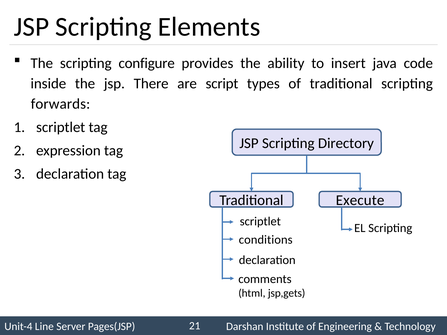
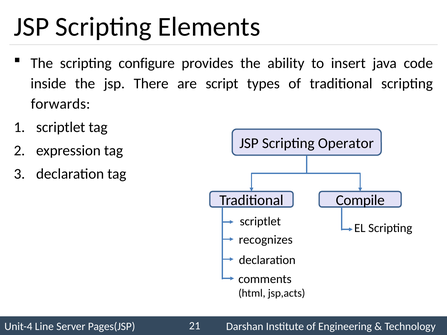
Directory: Directory -> Operator (346, 143)
Execute: Execute -> Compile (360, 200)
conditions: conditions -> recognizes (266, 240)
jsp,gets: jsp,gets -> jsp,acts (287, 293)
